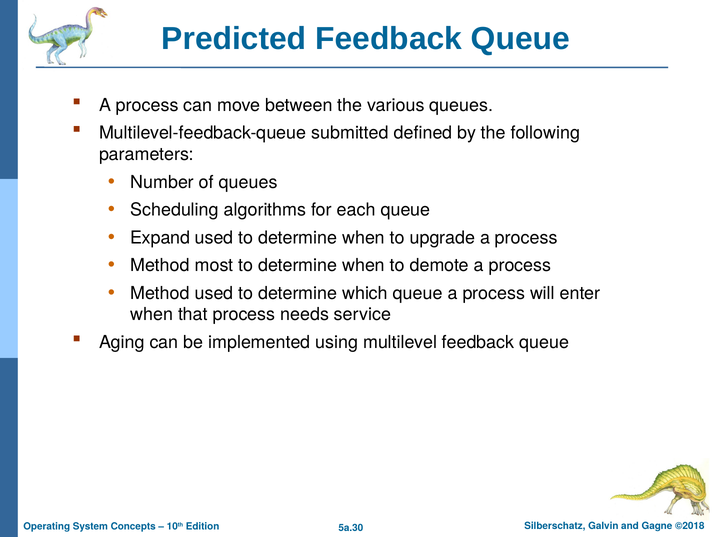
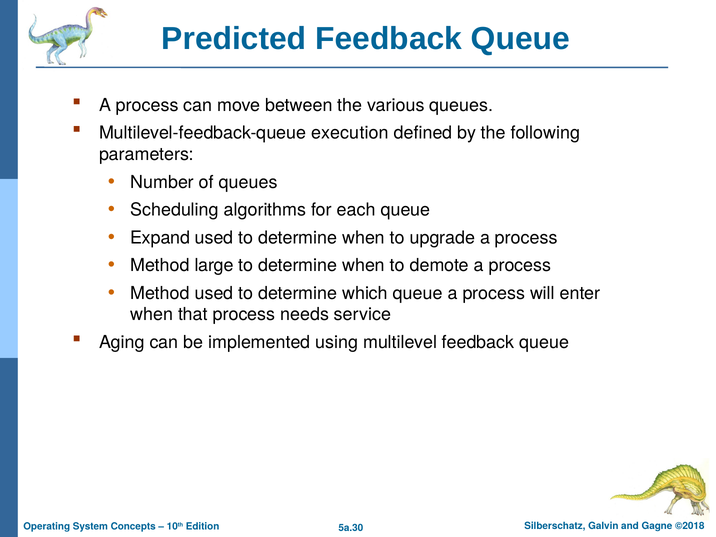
submitted: submitted -> execution (350, 133)
most: most -> large (214, 265)
